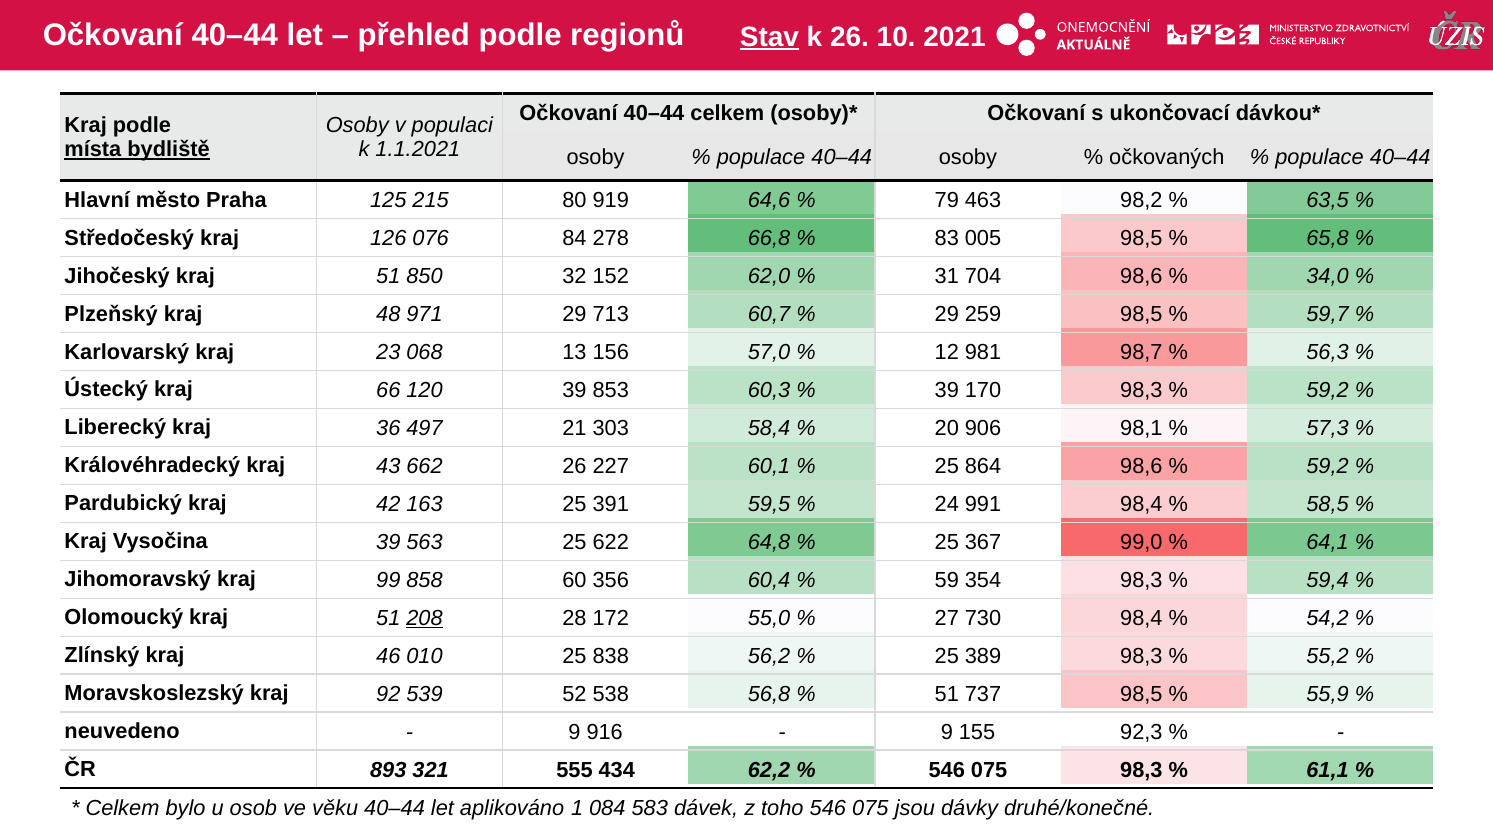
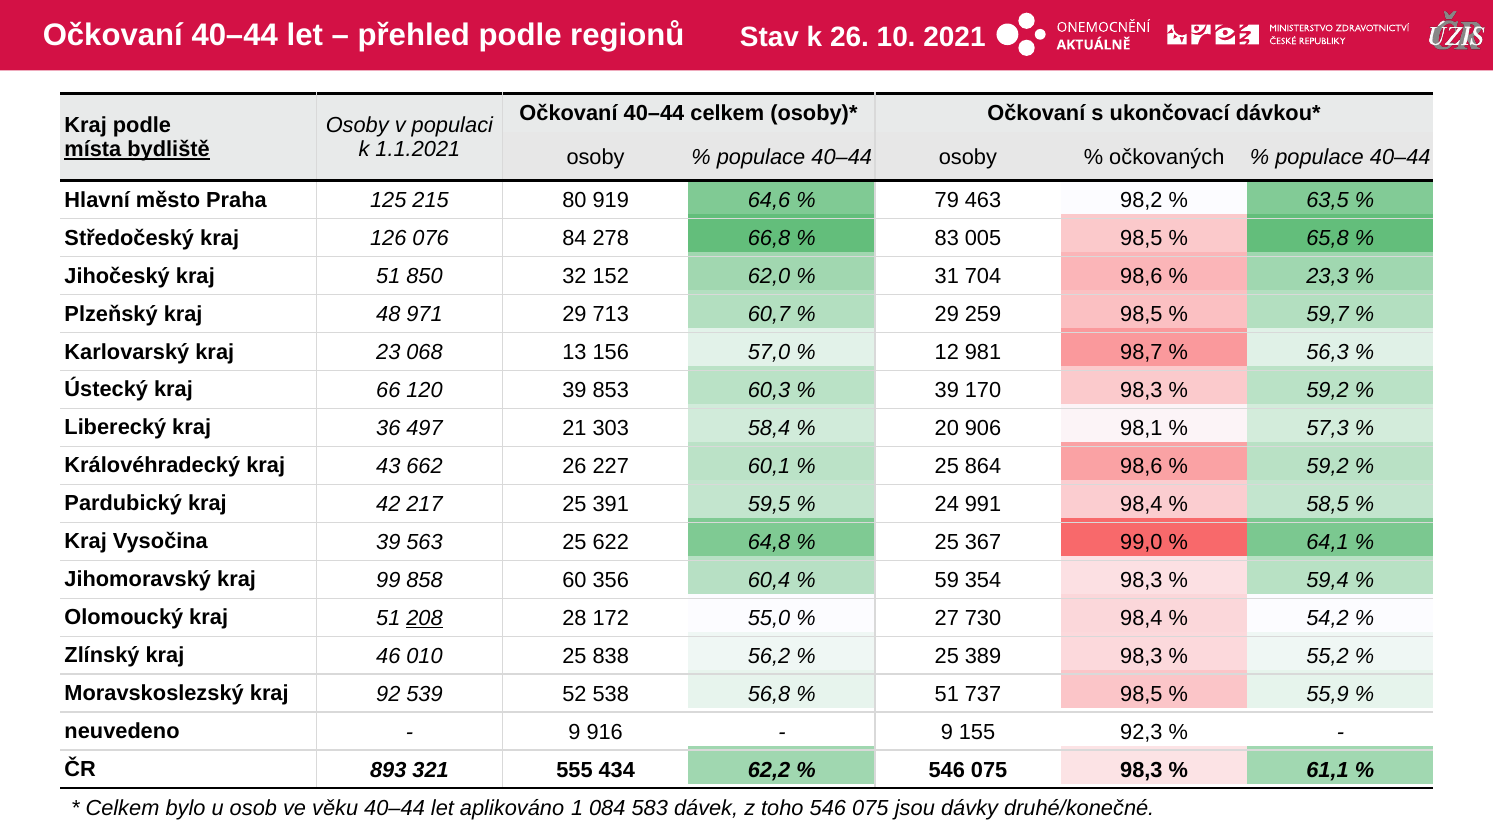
Stav underline: present -> none (769, 37)
34,0: 34,0 -> 23,3 (1328, 276)
163: 163 -> 217 (425, 504)
